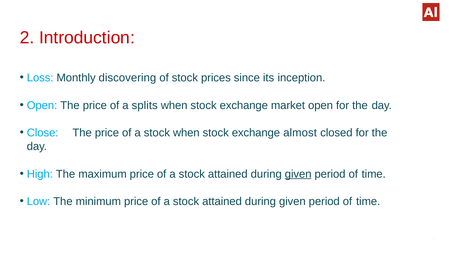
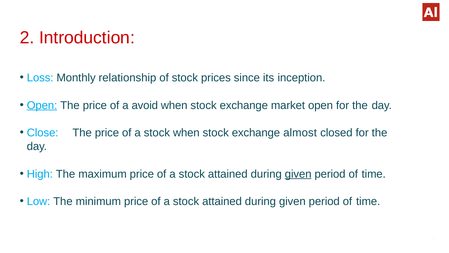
discovering: discovering -> relationship (127, 78)
Open underline: none -> present (42, 105)
splits: splits -> avoid (145, 105)
